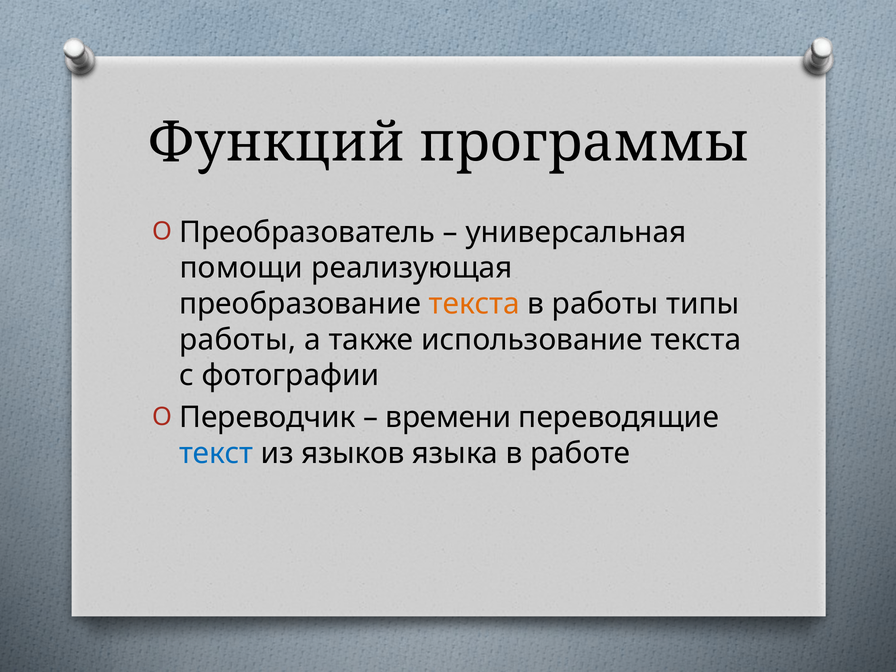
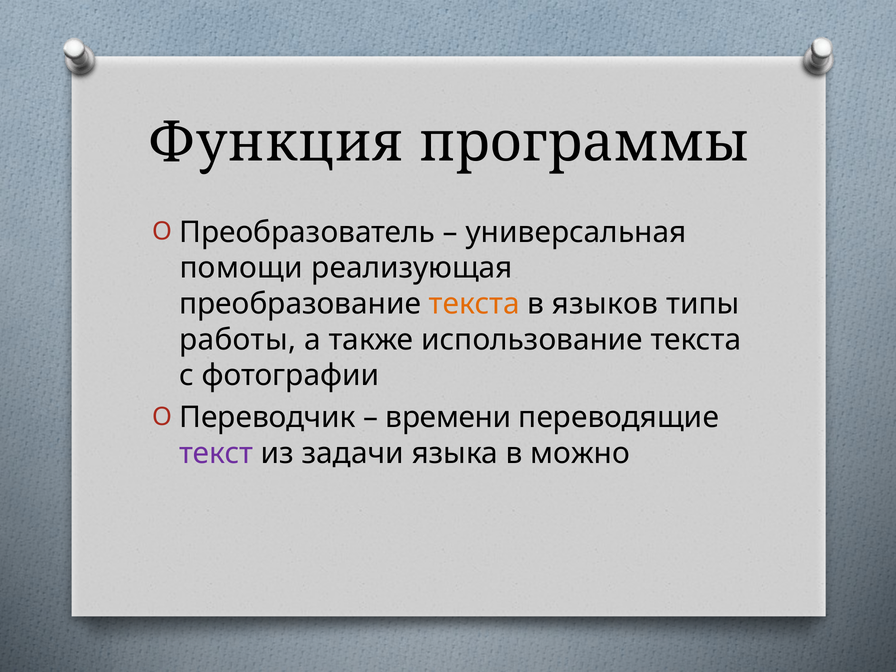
Функций: Функций -> Функция (276, 143)
в работы: работы -> языков (605, 304)
текст colour: blue -> purple (216, 453)
языков: языков -> задачи (353, 453)
работе: работе -> можно (580, 453)
